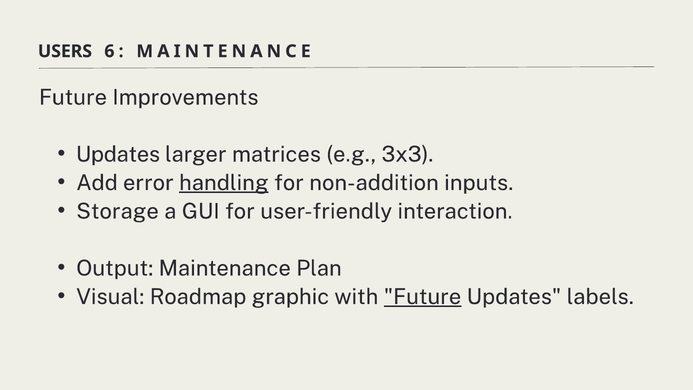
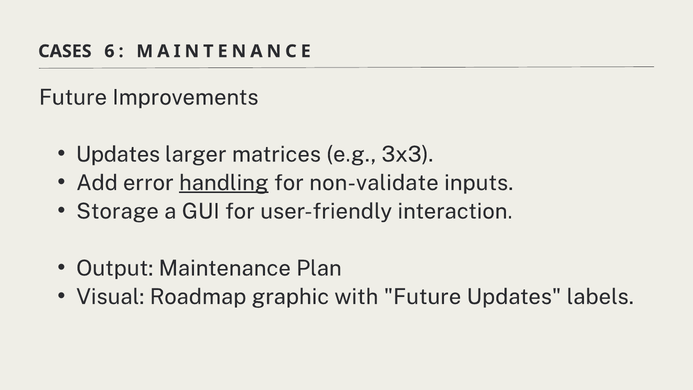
USERS: USERS -> CASES (65, 51)
non-addition: non-addition -> non-validate (374, 183)
Future underline: present -> none (423, 297)
